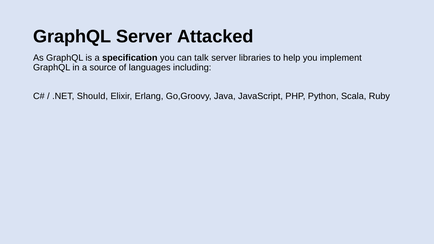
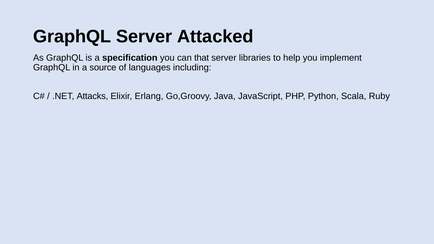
talk: talk -> that (202, 58)
Should: Should -> Attacks (92, 96)
